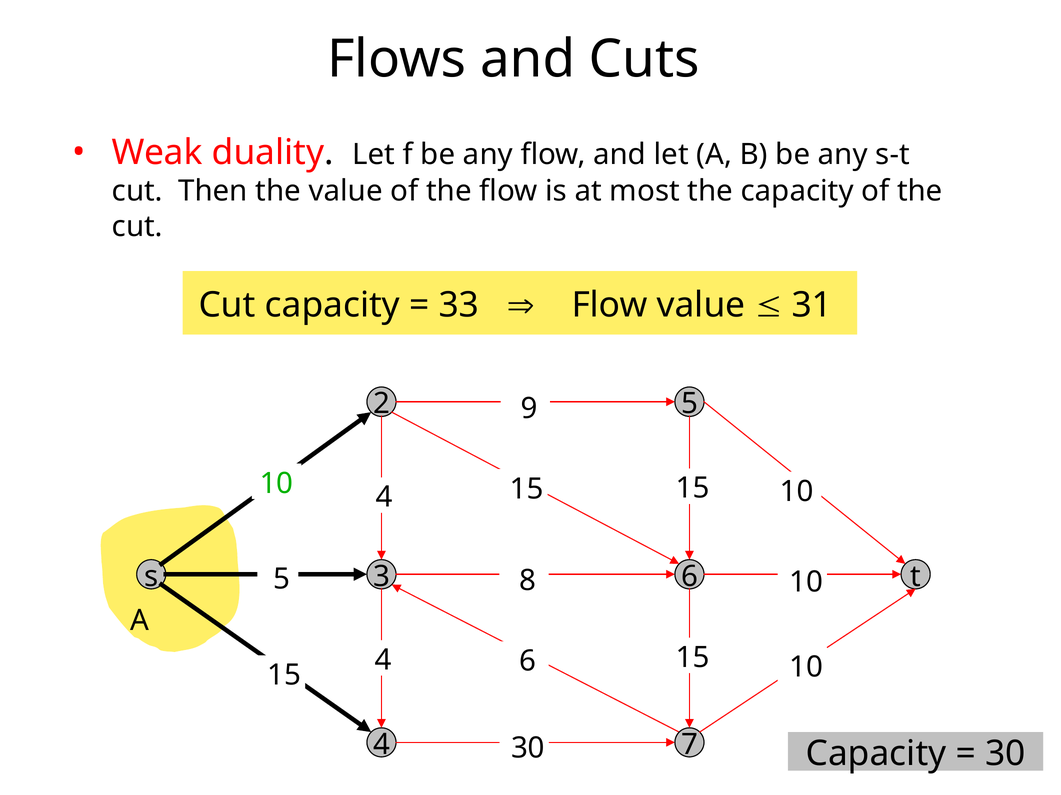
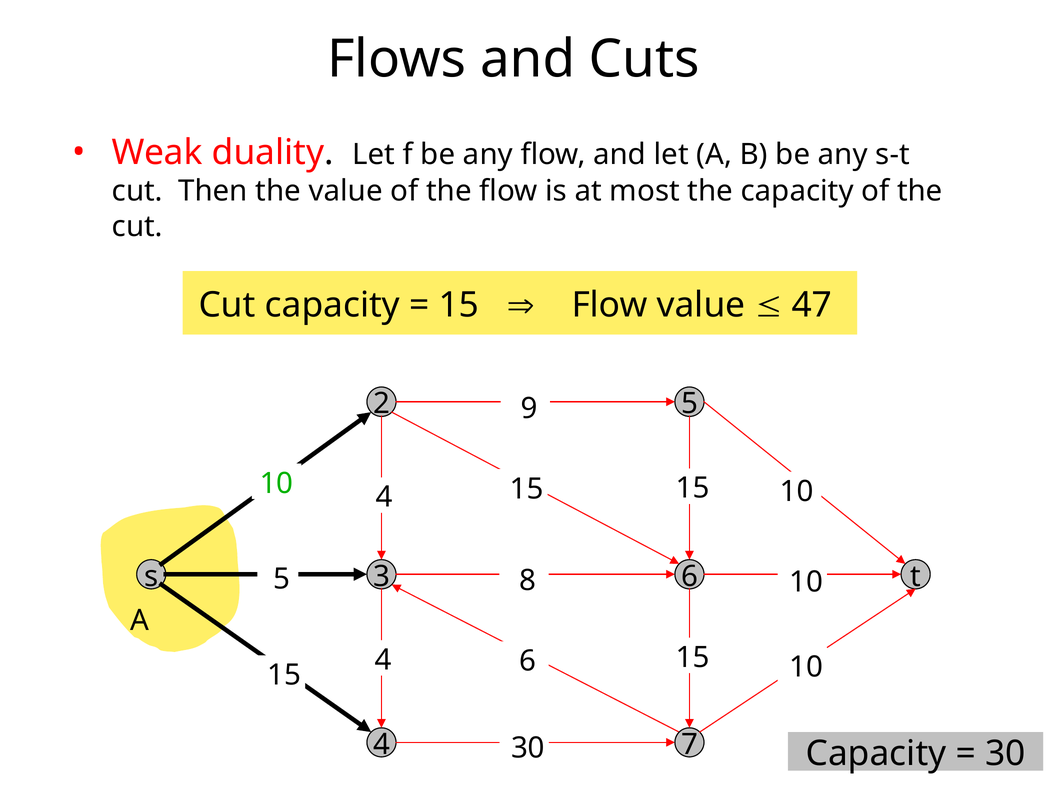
33: 33 -> 15 (459, 306)
31: 31 -> 47 (812, 306)
